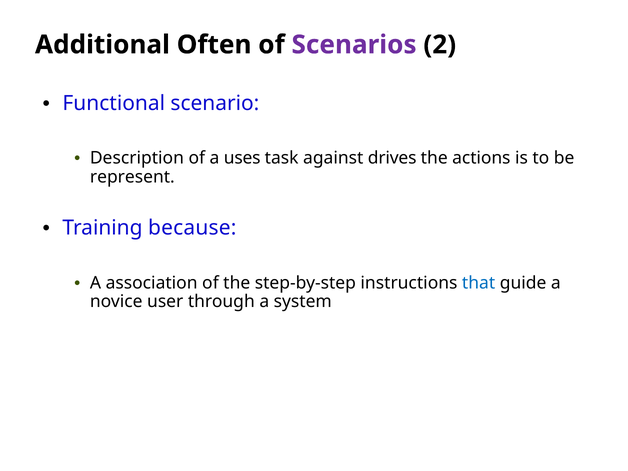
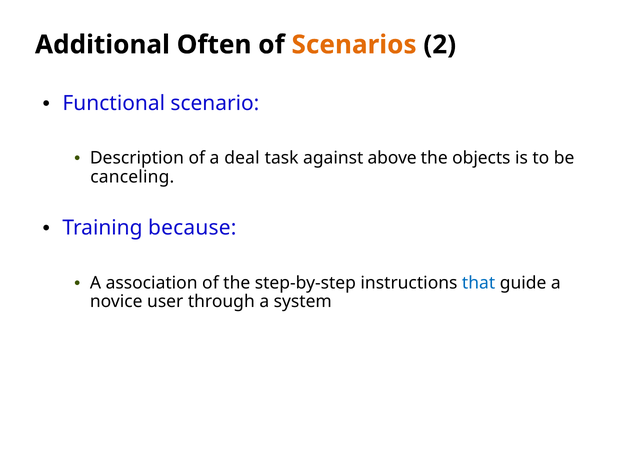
Scenarios colour: purple -> orange (354, 45)
uses: uses -> deal (242, 158)
drives: drives -> above (392, 158)
actions: actions -> objects (481, 158)
represent: represent -> canceling (132, 177)
